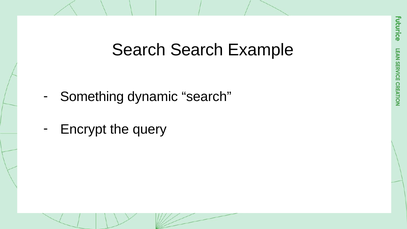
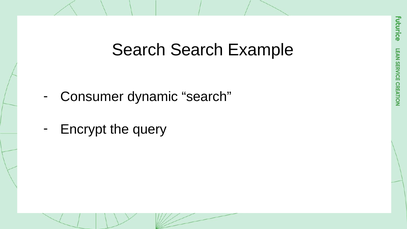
Something: Something -> Consumer (92, 97)
